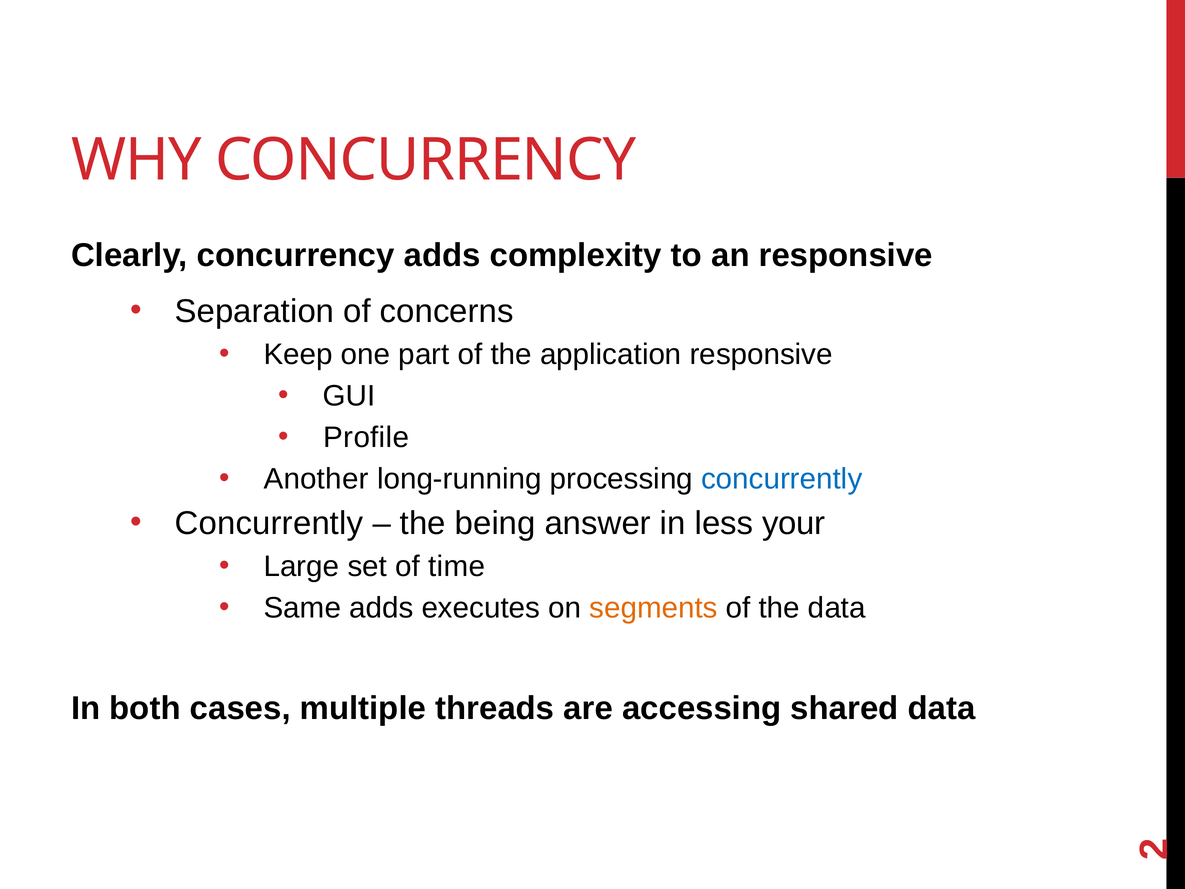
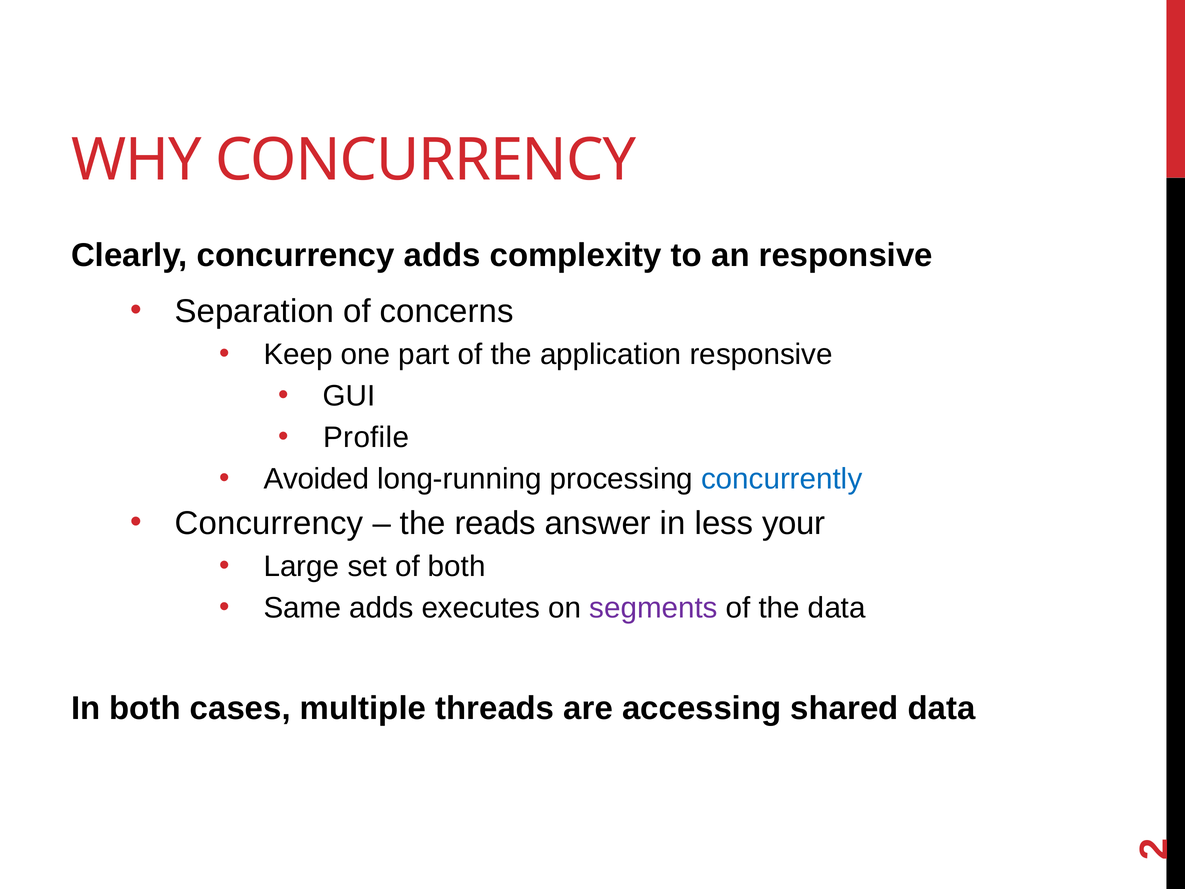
Another: Another -> Avoided (316, 479)
Concurrently: Concurrently -> Concurrency (269, 523)
being: being -> reads (495, 523)
of time: time -> both (457, 566)
segments colour: orange -> purple (654, 608)
